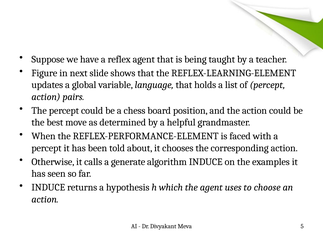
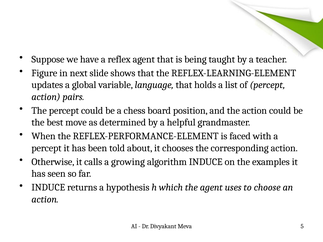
generate: generate -> growing (128, 162)
